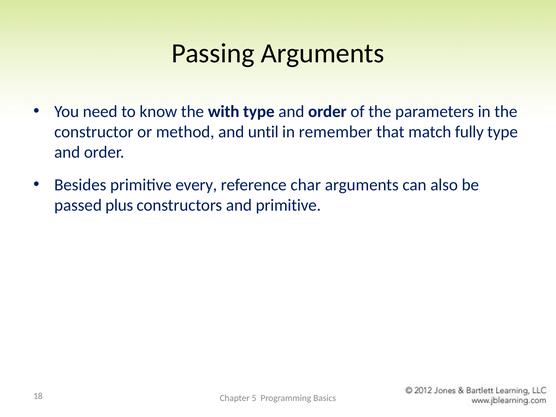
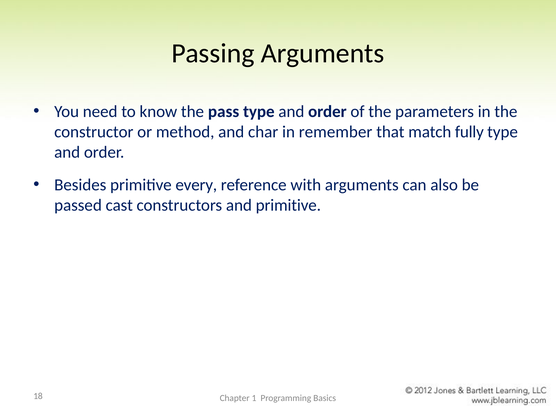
with: with -> pass (224, 111)
until: until -> char (263, 132)
char: char -> with (306, 185)
plus: plus -> cast (119, 205)
5: 5 -> 1 (254, 398)
